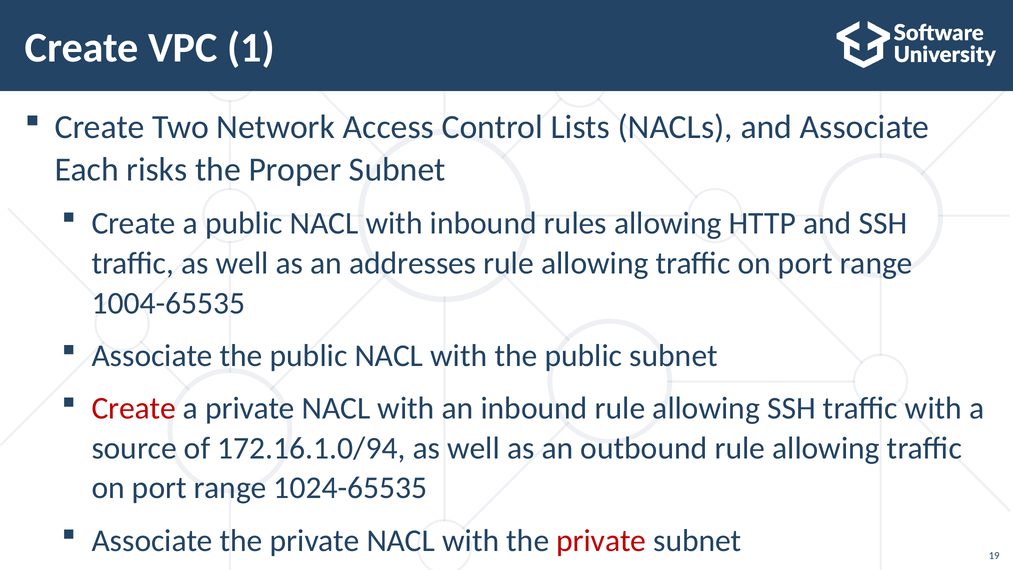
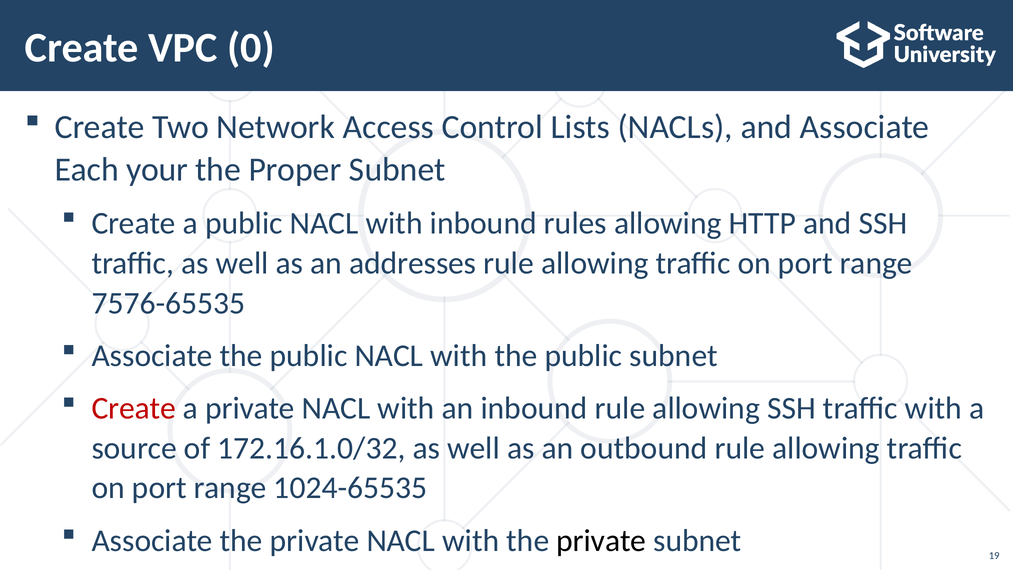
1: 1 -> 0 (251, 48)
risks: risks -> your (157, 170)
1004-65535: 1004-65535 -> 7576-65535 (168, 303)
172.16.1.0/94: 172.16.1.0/94 -> 172.16.1.0/32 (311, 448)
private colour: red -> black (601, 540)
